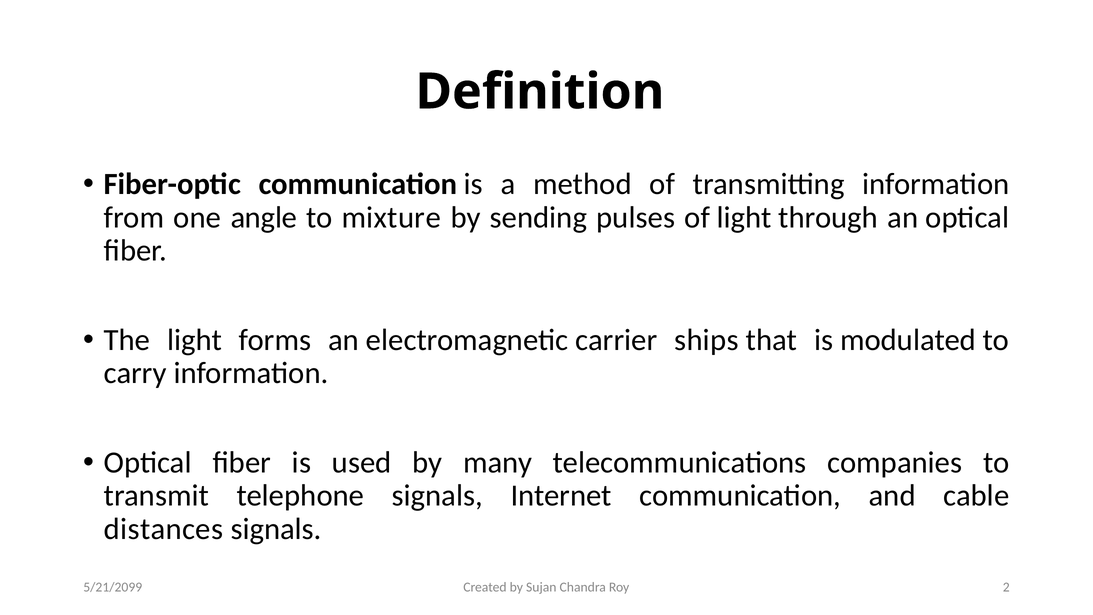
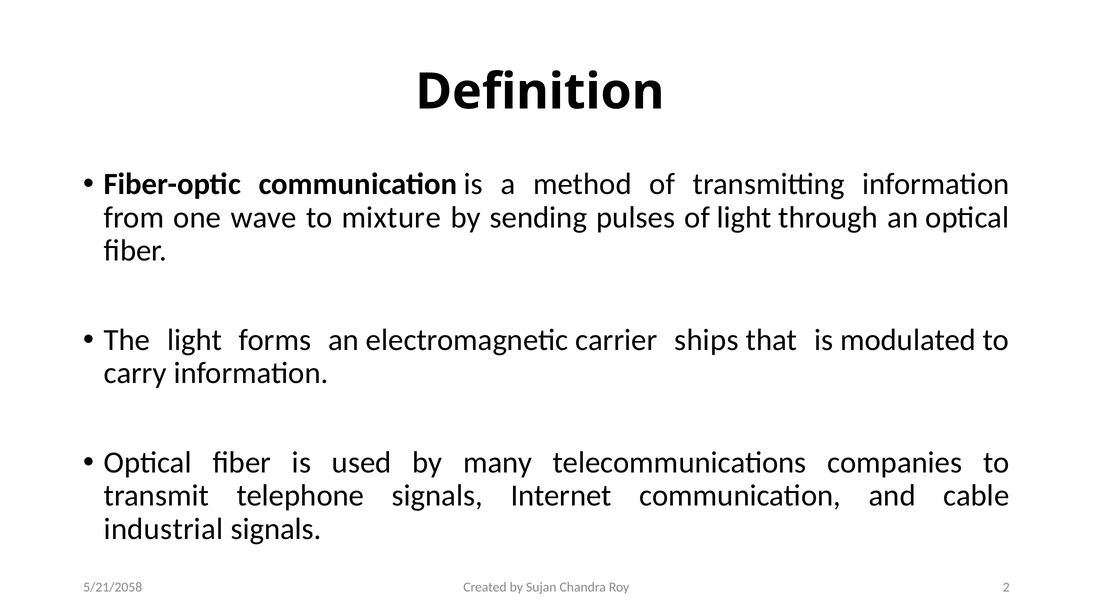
angle: angle -> wave (264, 217)
distances: distances -> industrial (164, 529)
5/21/2099: 5/21/2099 -> 5/21/2058 (113, 587)
